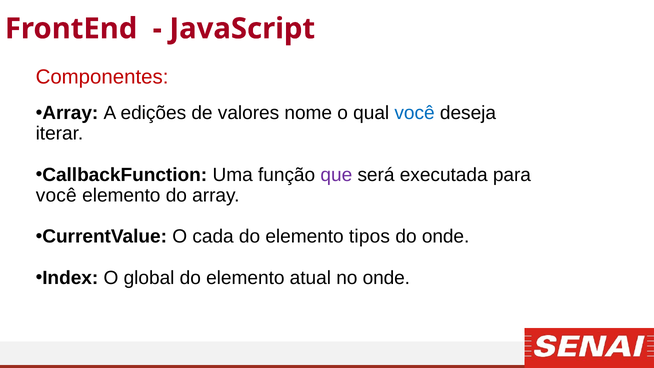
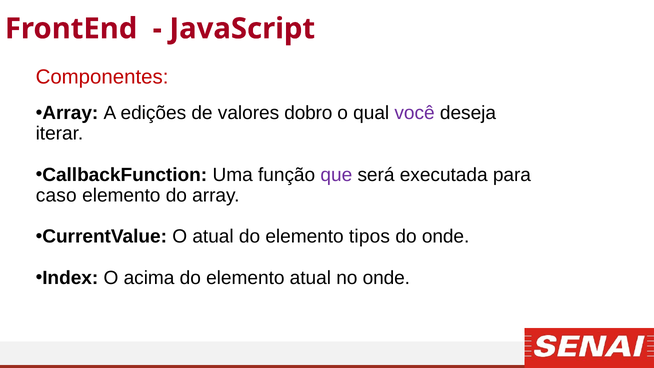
nome: nome -> dobro (308, 113)
você colour: blue -> purple (415, 113)
você: você -> caso (56, 195)
O cada: cada -> atual (213, 237)
global: global -> acima (149, 278)
